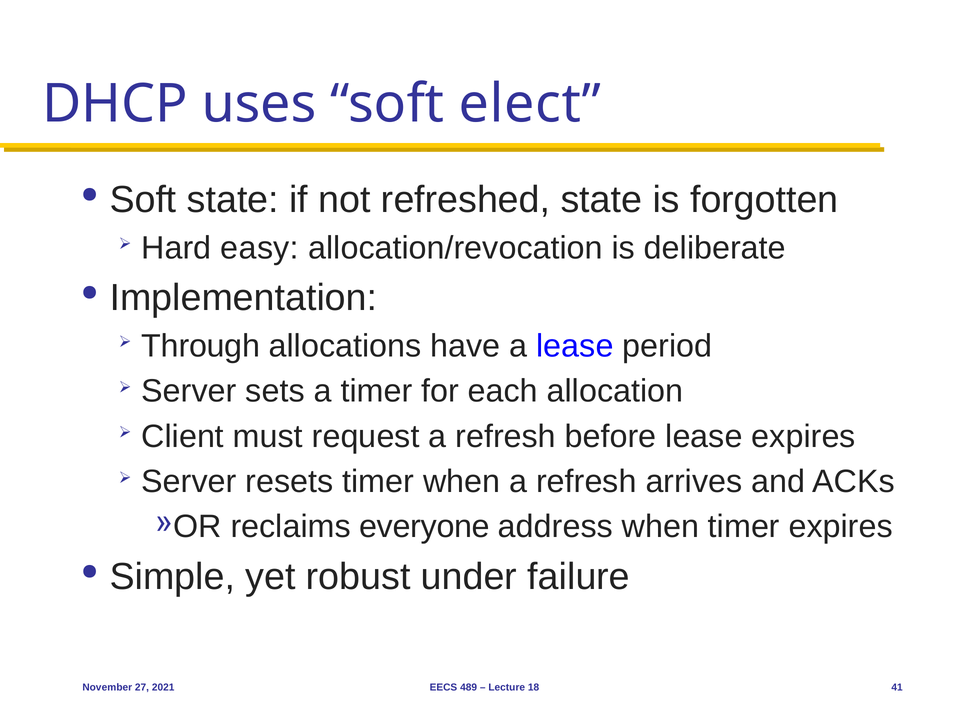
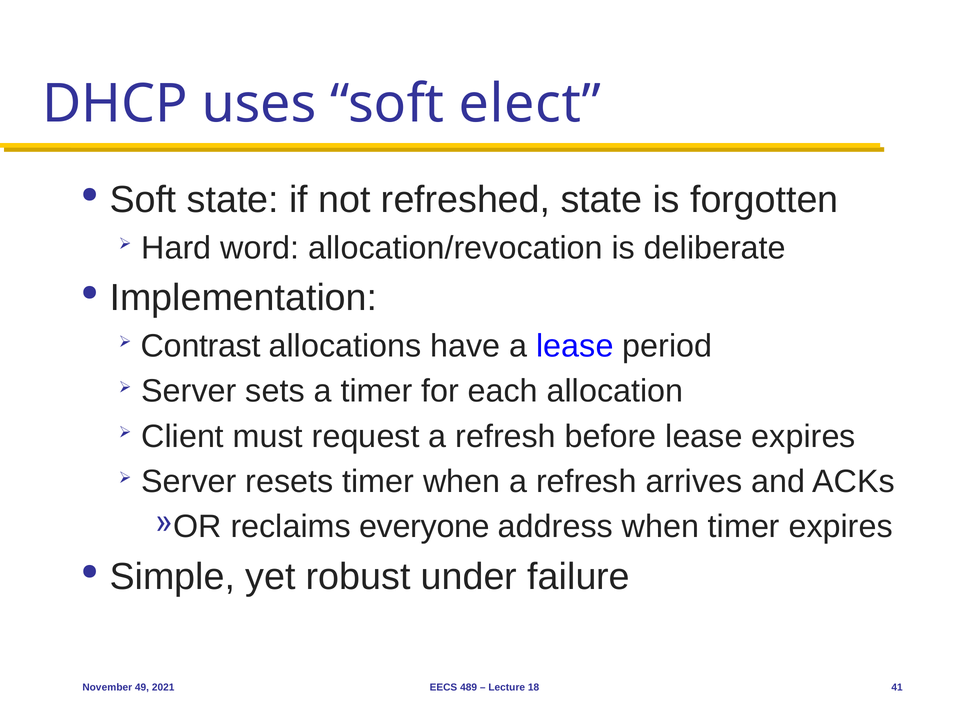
easy: easy -> word (260, 248)
Through: Through -> Contrast (201, 346)
27: 27 -> 49 (142, 687)
